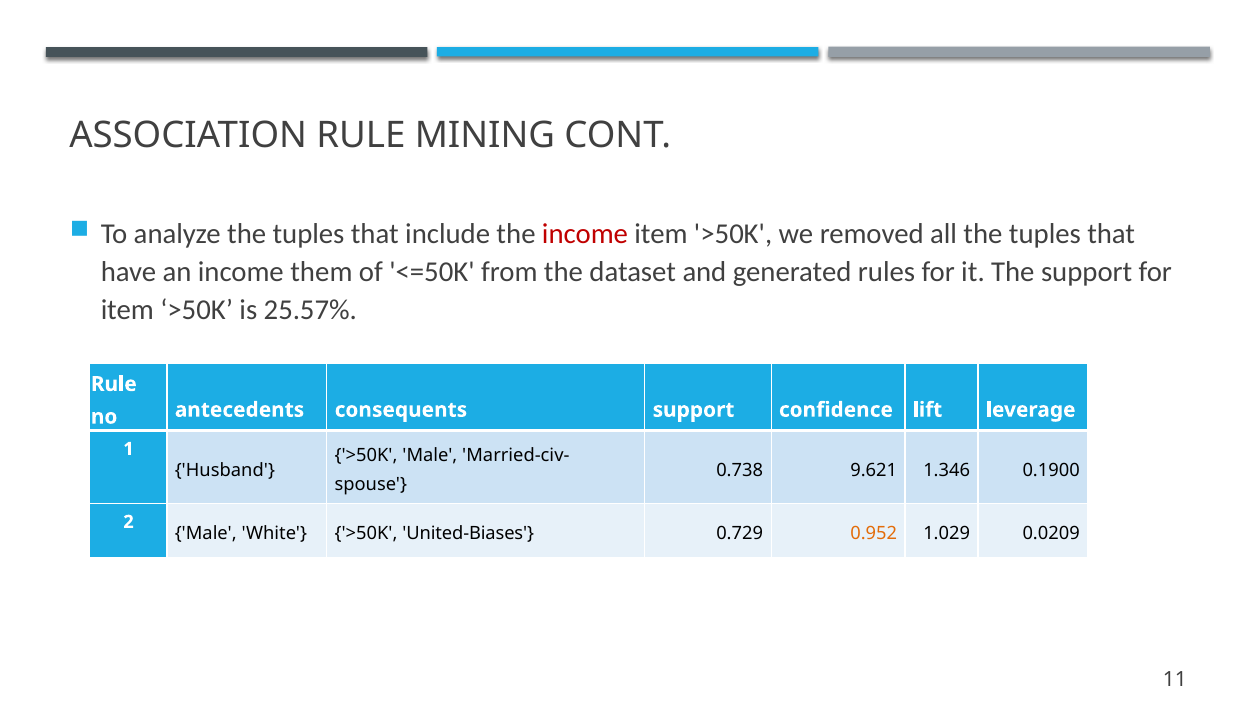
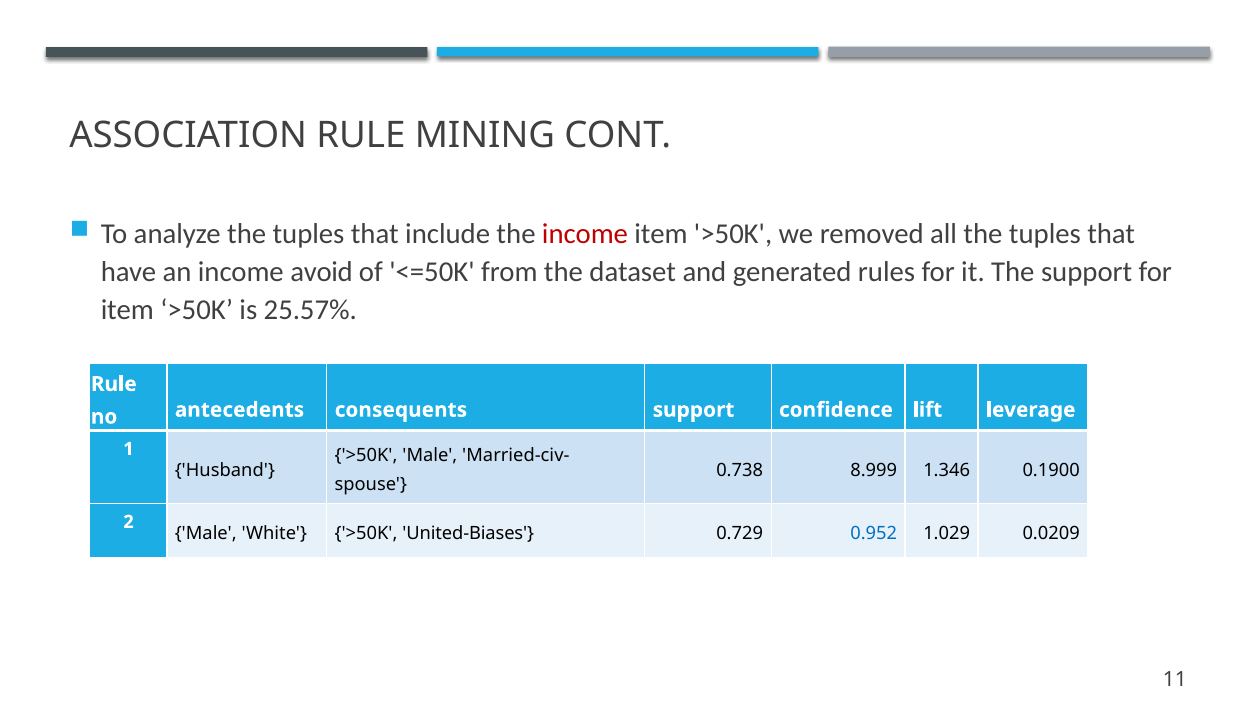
them: them -> avoid (322, 272)
9.621: 9.621 -> 8.999 (874, 470)
0.952 colour: orange -> blue (874, 534)
